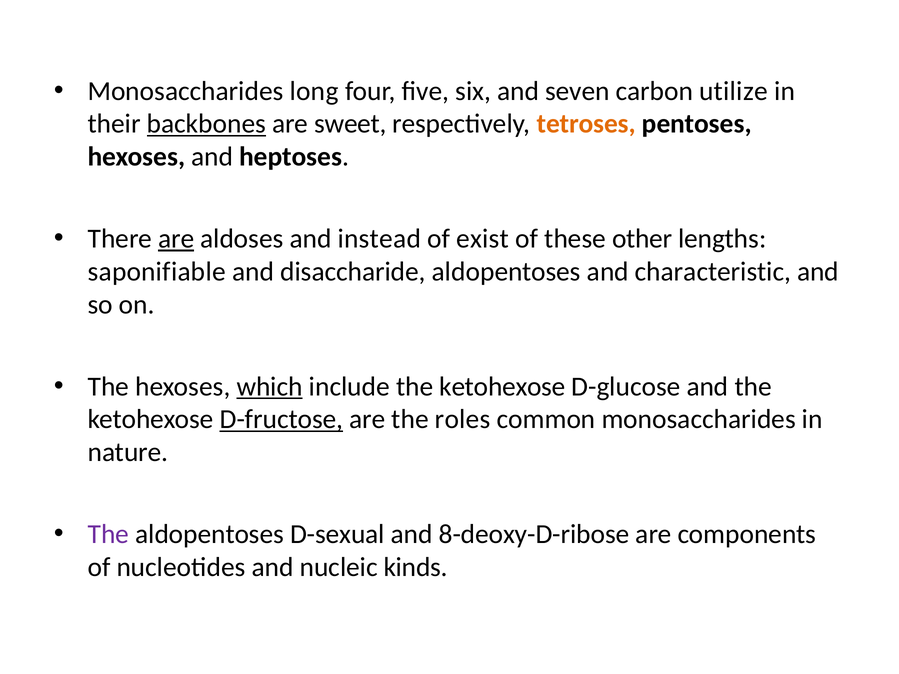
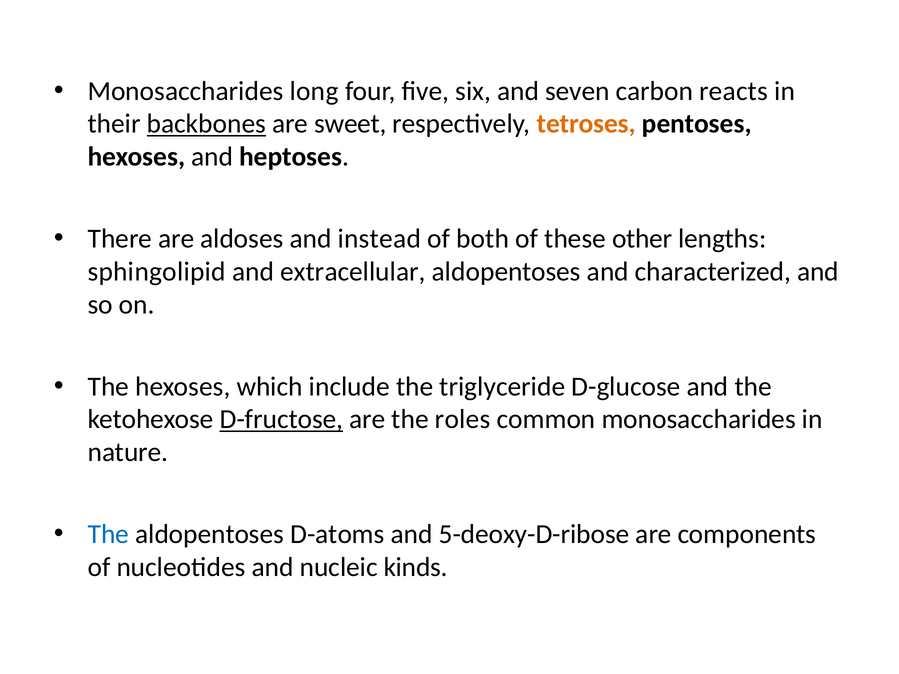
utilize: utilize -> reacts (734, 91)
are underline: present -> none (176, 239)
exist: exist -> both (483, 239)
saponifiable: saponifiable -> sphingolipid (157, 272)
disaccharide: disaccharide -> extracellular (353, 272)
characteristic: characteristic -> characterized (713, 272)
which underline: present -> none (270, 387)
include the ketohexose: ketohexose -> triglyceride (502, 387)
The colour: purple -> blue (108, 534)
D-sexual: D-sexual -> D-atoms (337, 534)
8-deoxy-D-ribose: 8-deoxy-D-ribose -> 5-deoxy-D-ribose (534, 534)
